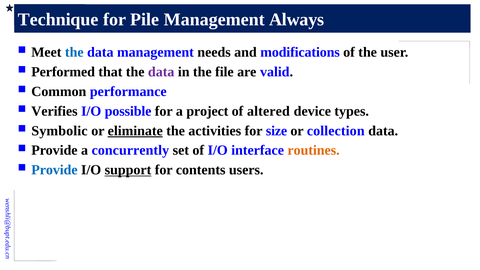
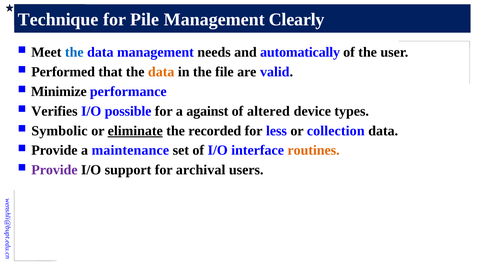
Always: Always -> Clearly (297, 20)
modifications: modifications -> automatically (300, 52)
data colour: purple -> orange (161, 72)
Common: Common -> Minimize (59, 92)
project: project -> against (207, 111)
activities: activities -> recorded (215, 131)
size: size -> less (276, 131)
concurrently: concurrently -> maintenance (130, 150)
Provide colour: blue -> purple (54, 170)
support underline: present -> none (128, 170)
contents: contents -> archival (201, 170)
